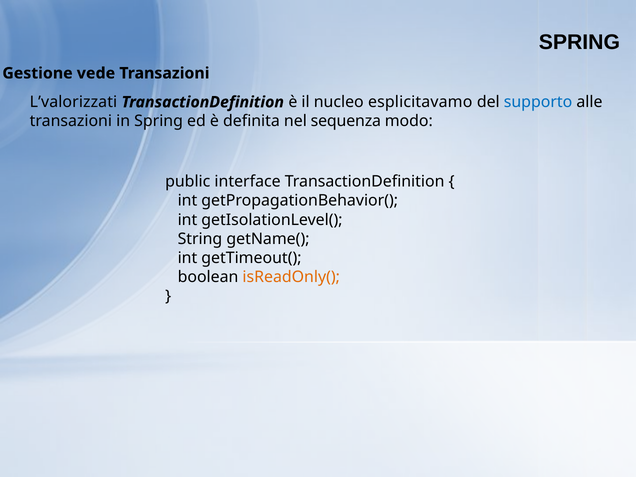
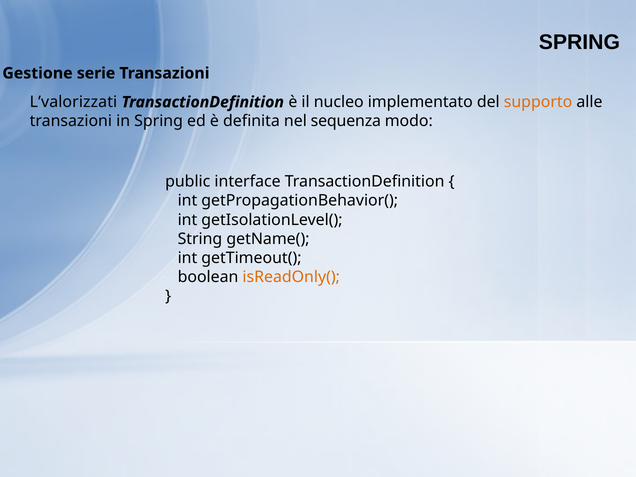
vede: vede -> serie (96, 73)
esplicitavamo: esplicitavamo -> implementato (420, 102)
supporto colour: blue -> orange (538, 102)
